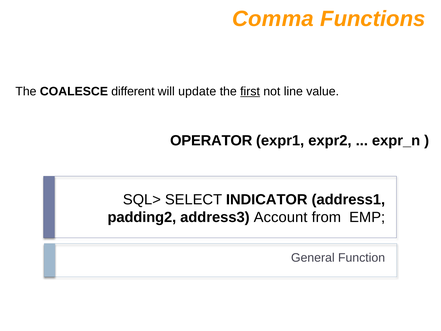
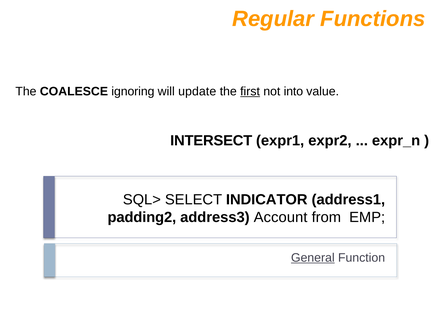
Comma: Comma -> Regular (273, 19)
different: different -> ignoring (133, 91)
line: line -> into (293, 91)
OPERATOR: OPERATOR -> INTERSECT (211, 141)
General underline: none -> present (313, 258)
